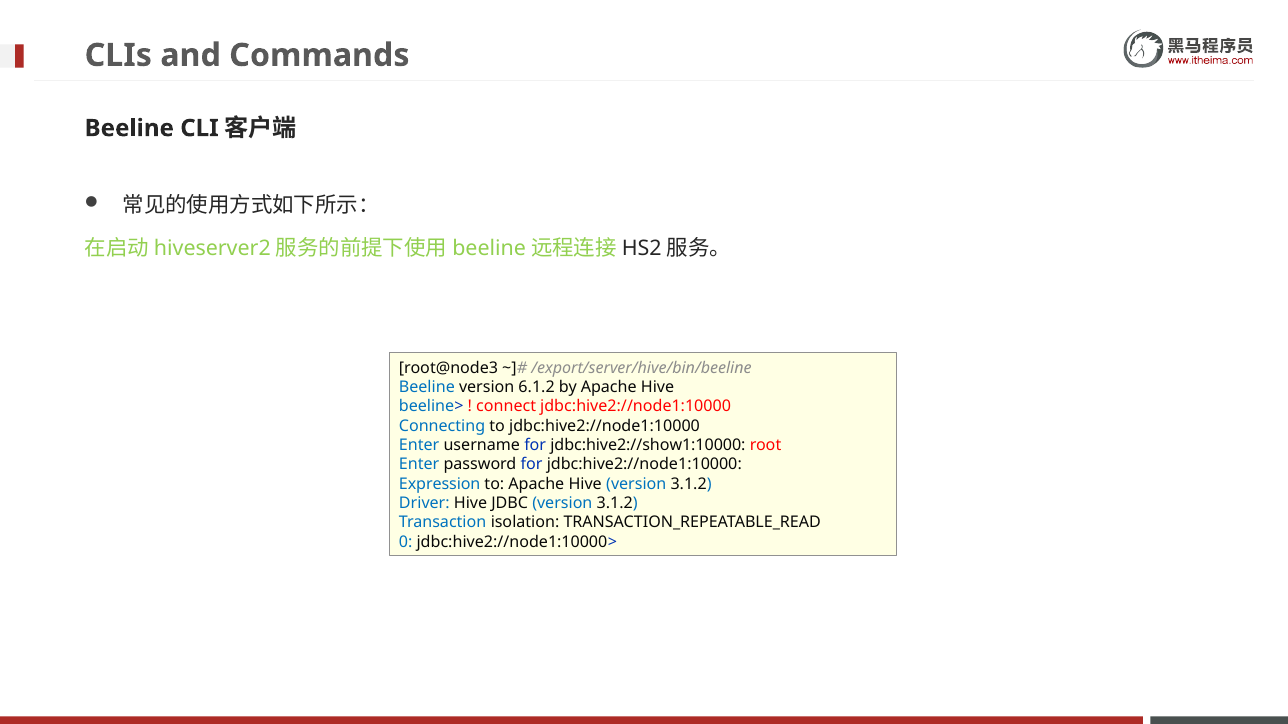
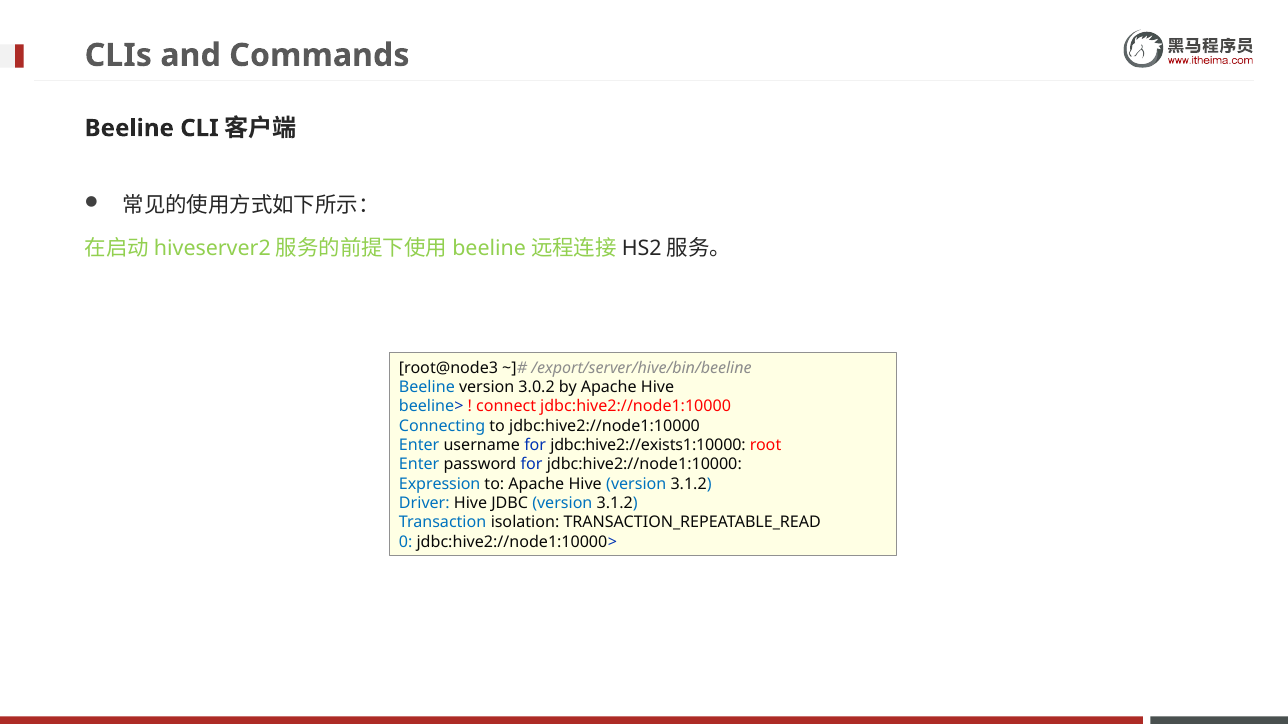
6.1.2: 6.1.2 -> 3.0.2 (537, 388)
jdbc:hive2://show1:10000: jdbc:hive2://show1:10000 -> jdbc:hive2://exists1:10000 (648, 445)
